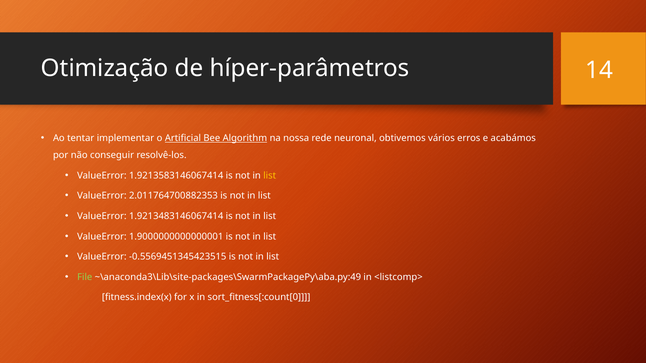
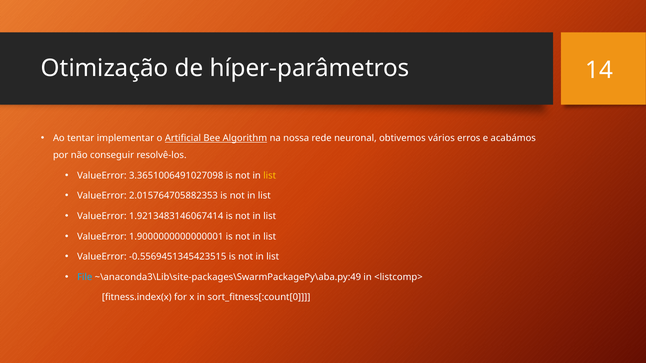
1.9213583146067414: 1.9213583146067414 -> 3.3651006491027098 (176, 176)
2.011764700882353: 2.011764700882353 -> 2.015764705882353 (173, 196)
File colour: light green -> light blue (85, 277)
